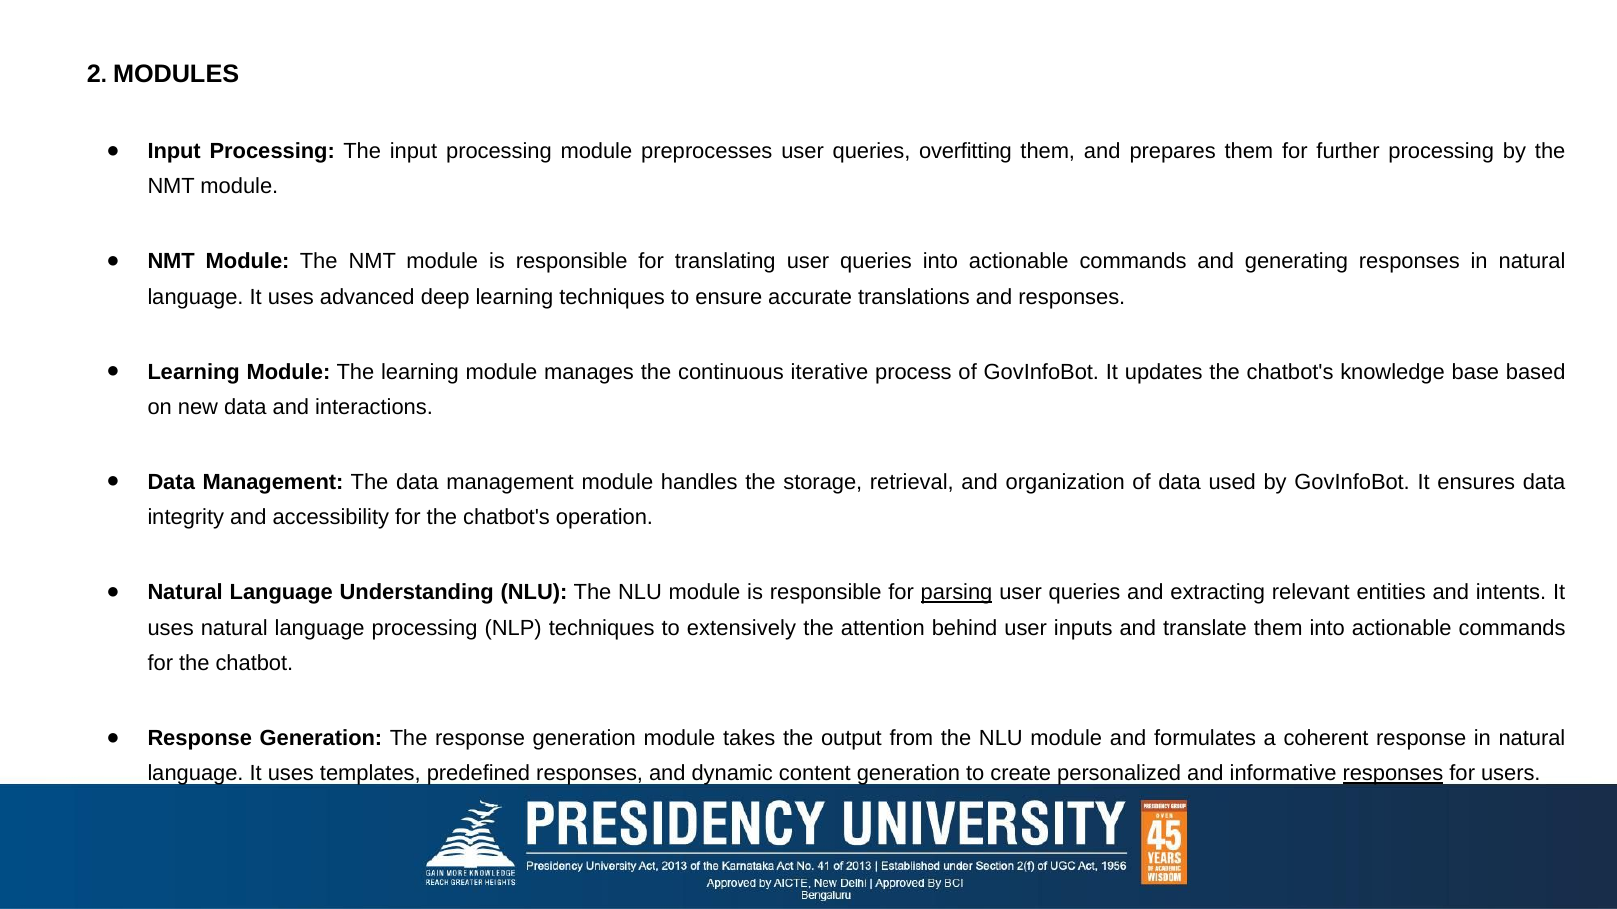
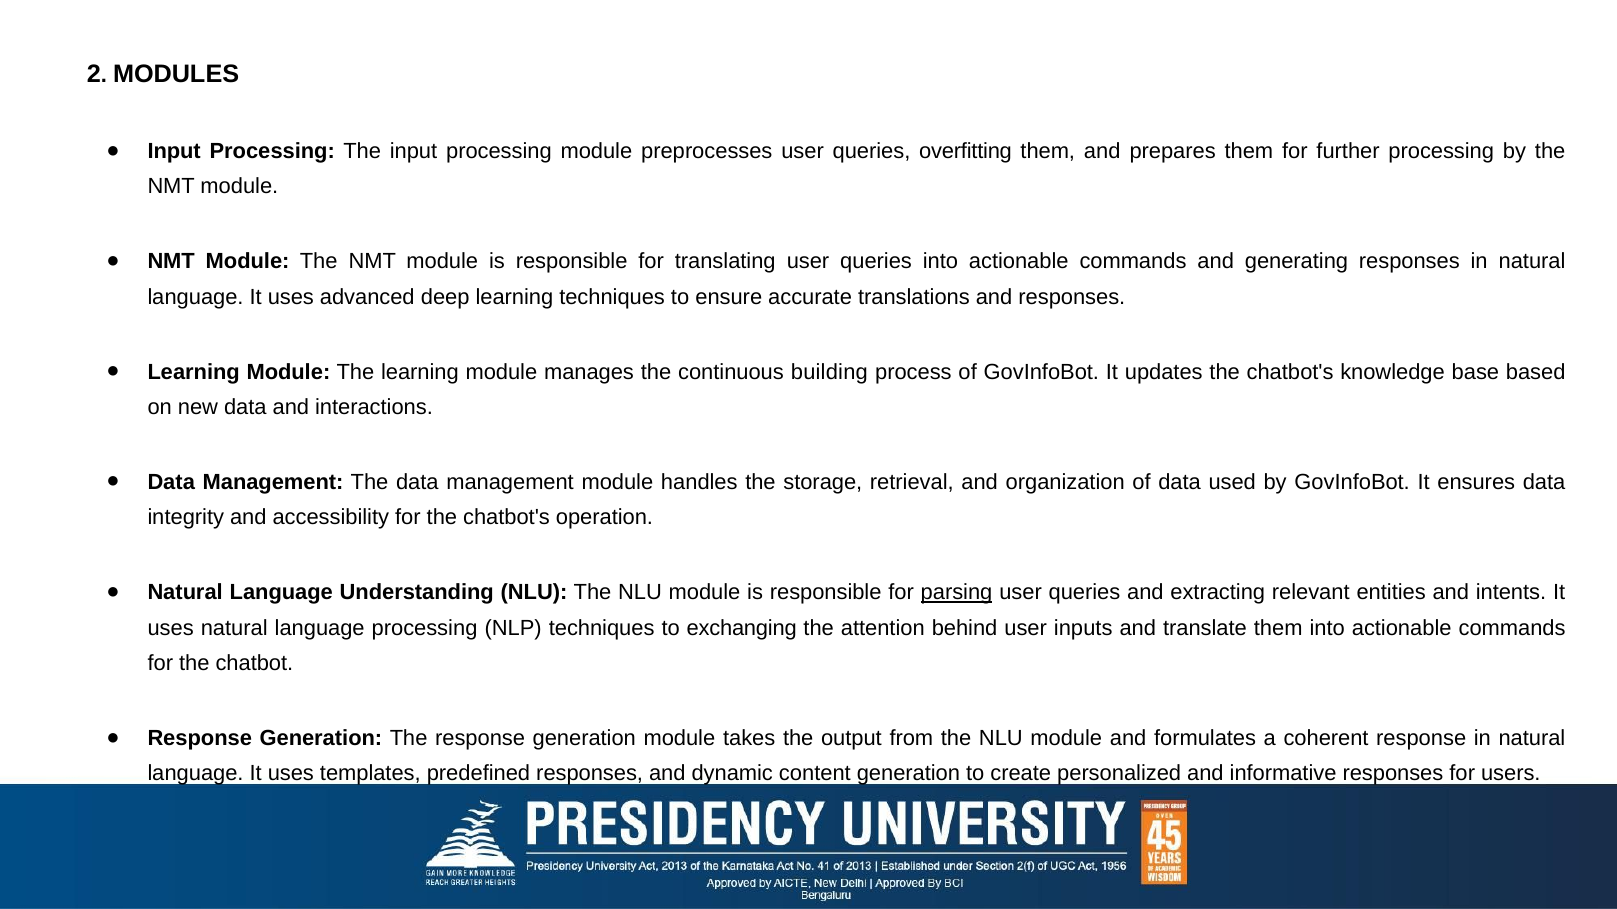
iterative: iterative -> building (829, 372)
extensively: extensively -> exchanging (742, 628)
responses underline: present -> none (1393, 774)
